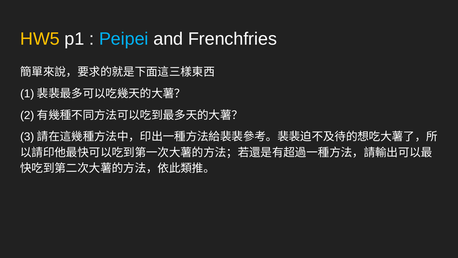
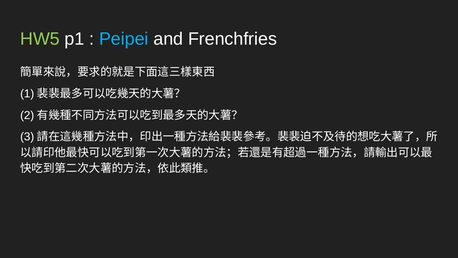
HW5 colour: yellow -> light green (40, 39)
